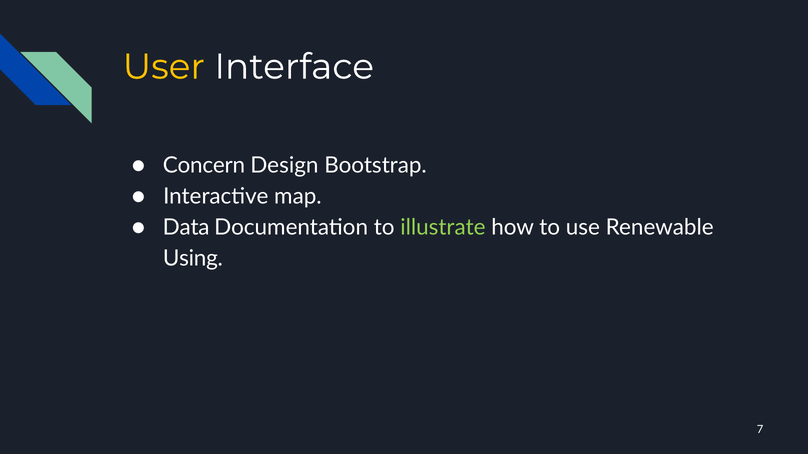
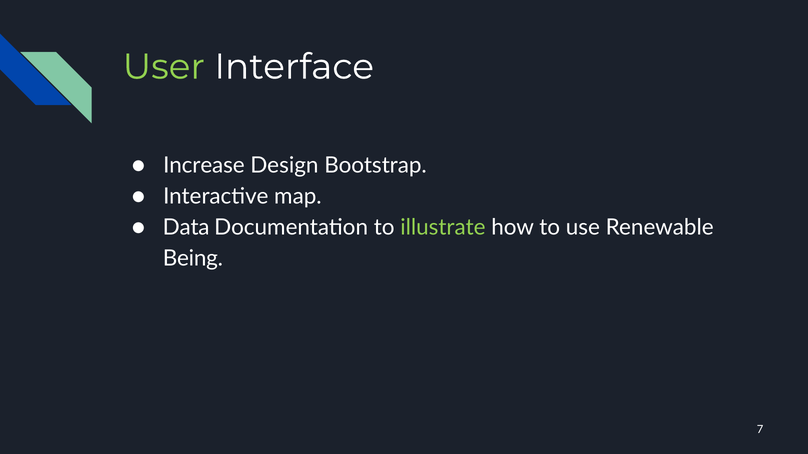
User colour: yellow -> light green (164, 67)
Concern: Concern -> Increase (204, 166)
Using: Using -> Being (193, 259)
